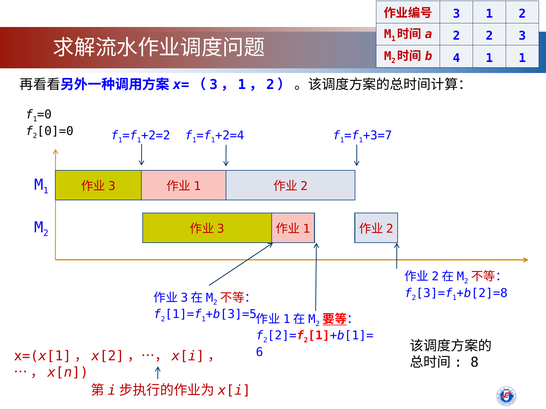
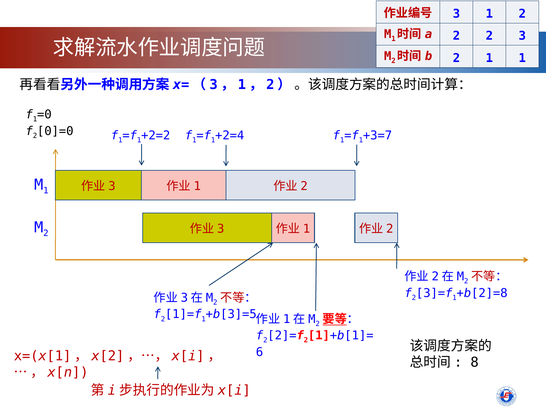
4: 4 -> 2 (456, 58)
